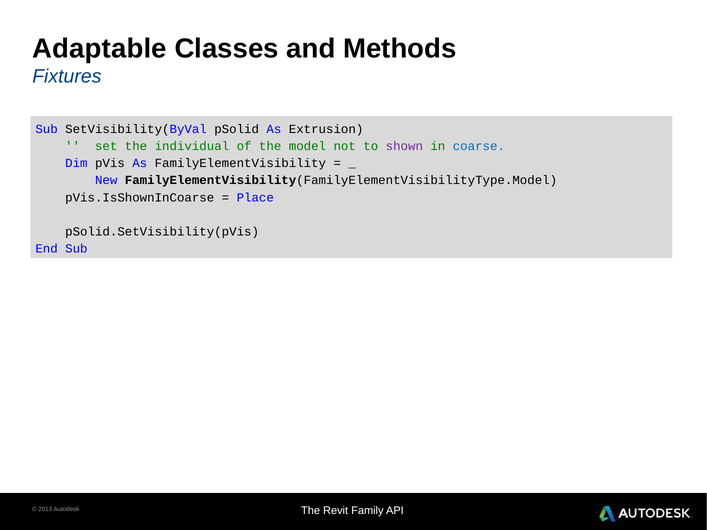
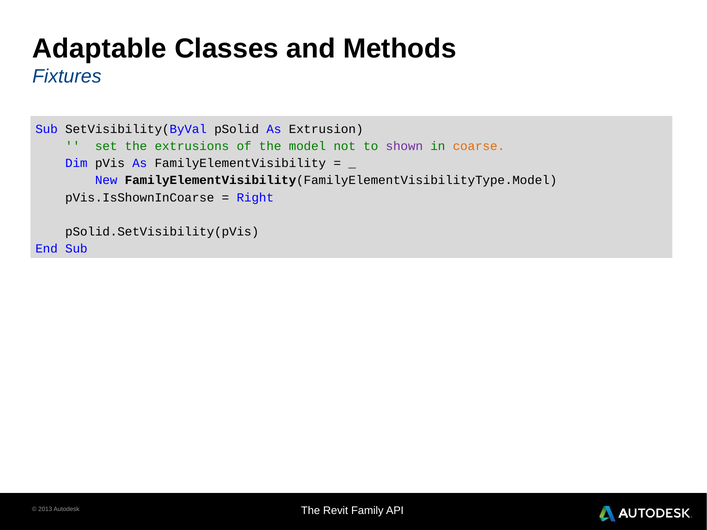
individual: individual -> extrusions (192, 146)
coarse colour: blue -> orange (479, 146)
Place: Place -> Right (255, 198)
